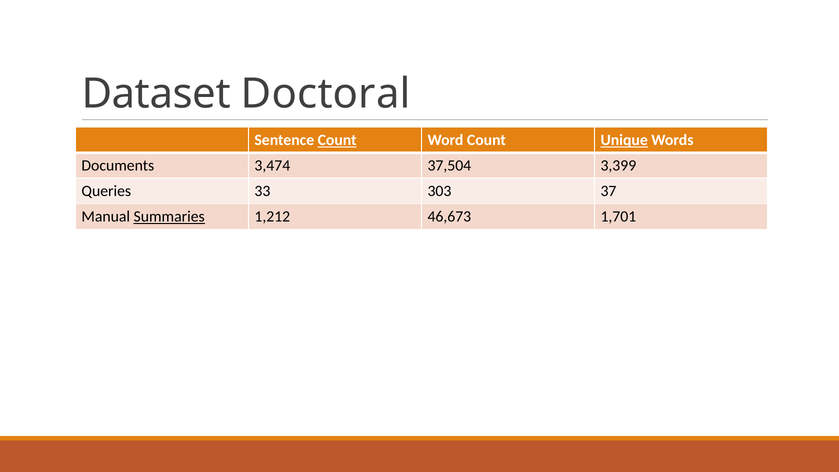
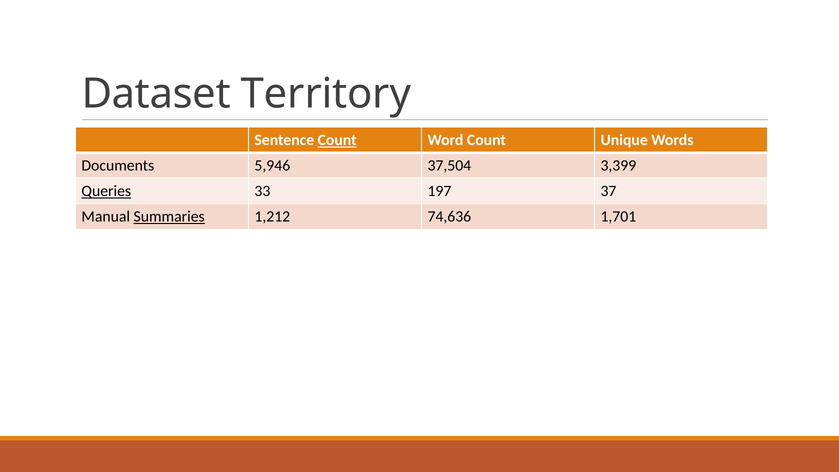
Doctoral: Doctoral -> Territory (326, 94)
Unique underline: present -> none (624, 140)
3,474: 3,474 -> 5,946 (272, 166)
Queries underline: none -> present (106, 191)
303: 303 -> 197 (439, 191)
46,673: 46,673 -> 74,636 (449, 217)
